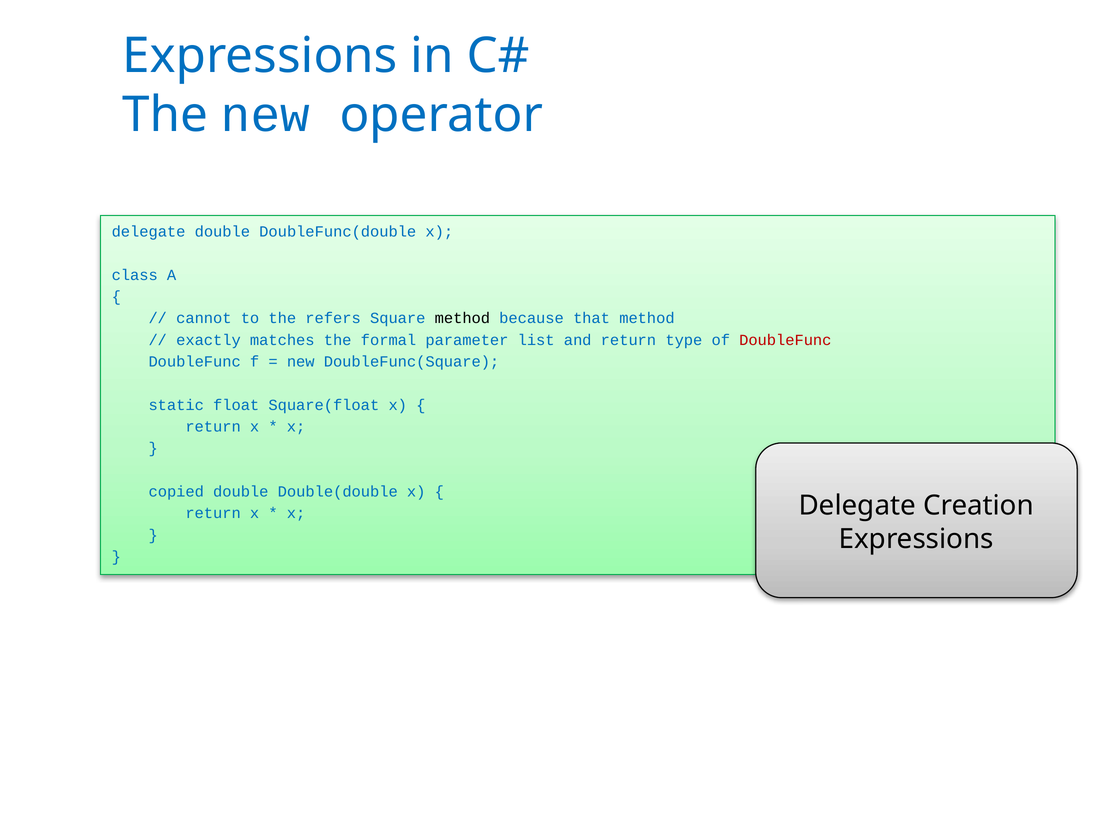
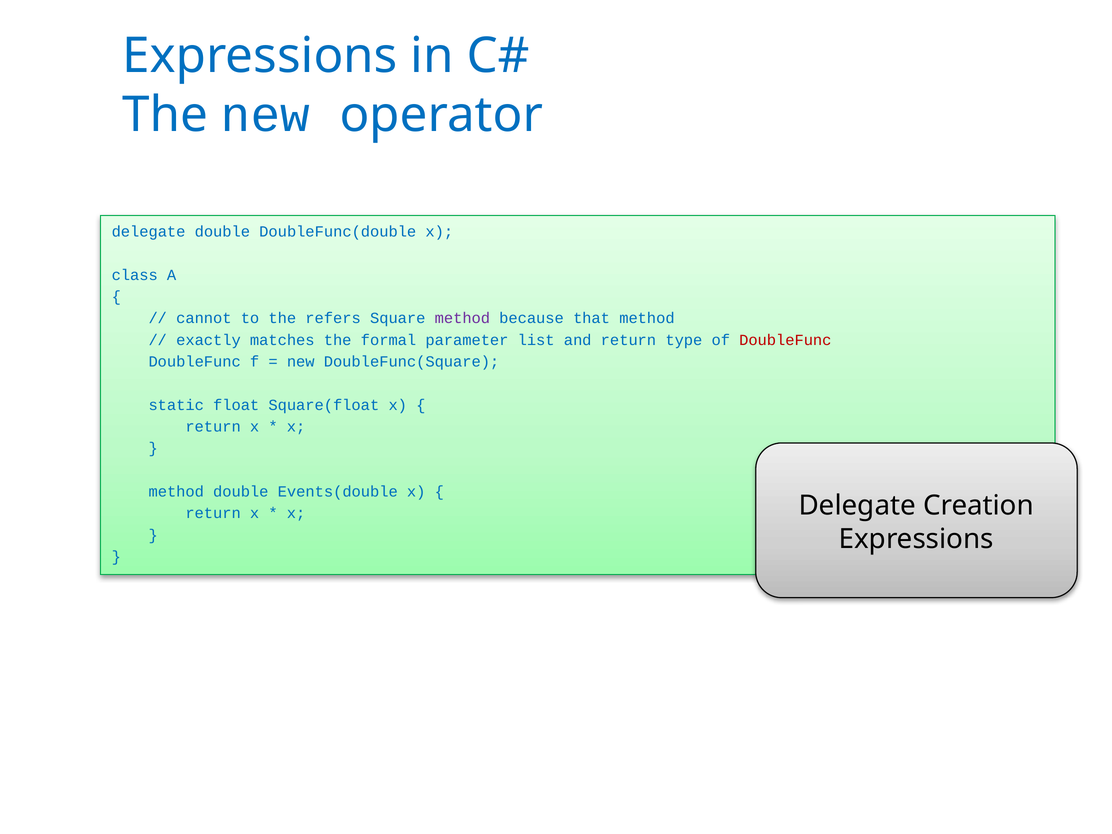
method colour: black -> purple (462, 318)
copied: copied -> method (176, 492)
Double(double: Double(double -> Events(double (338, 492)
